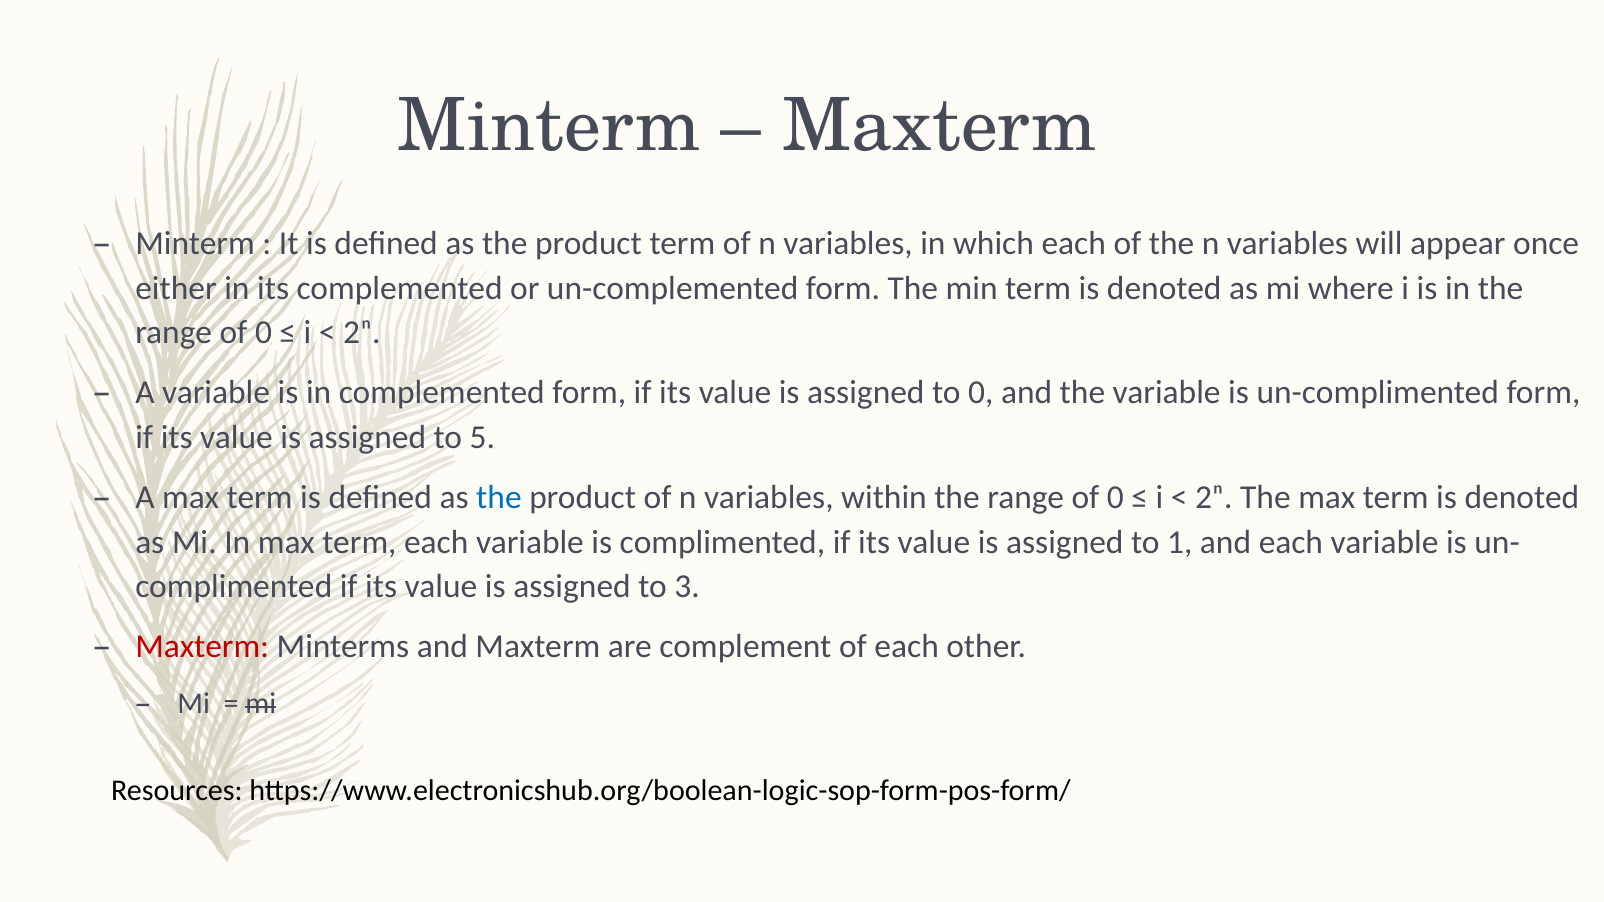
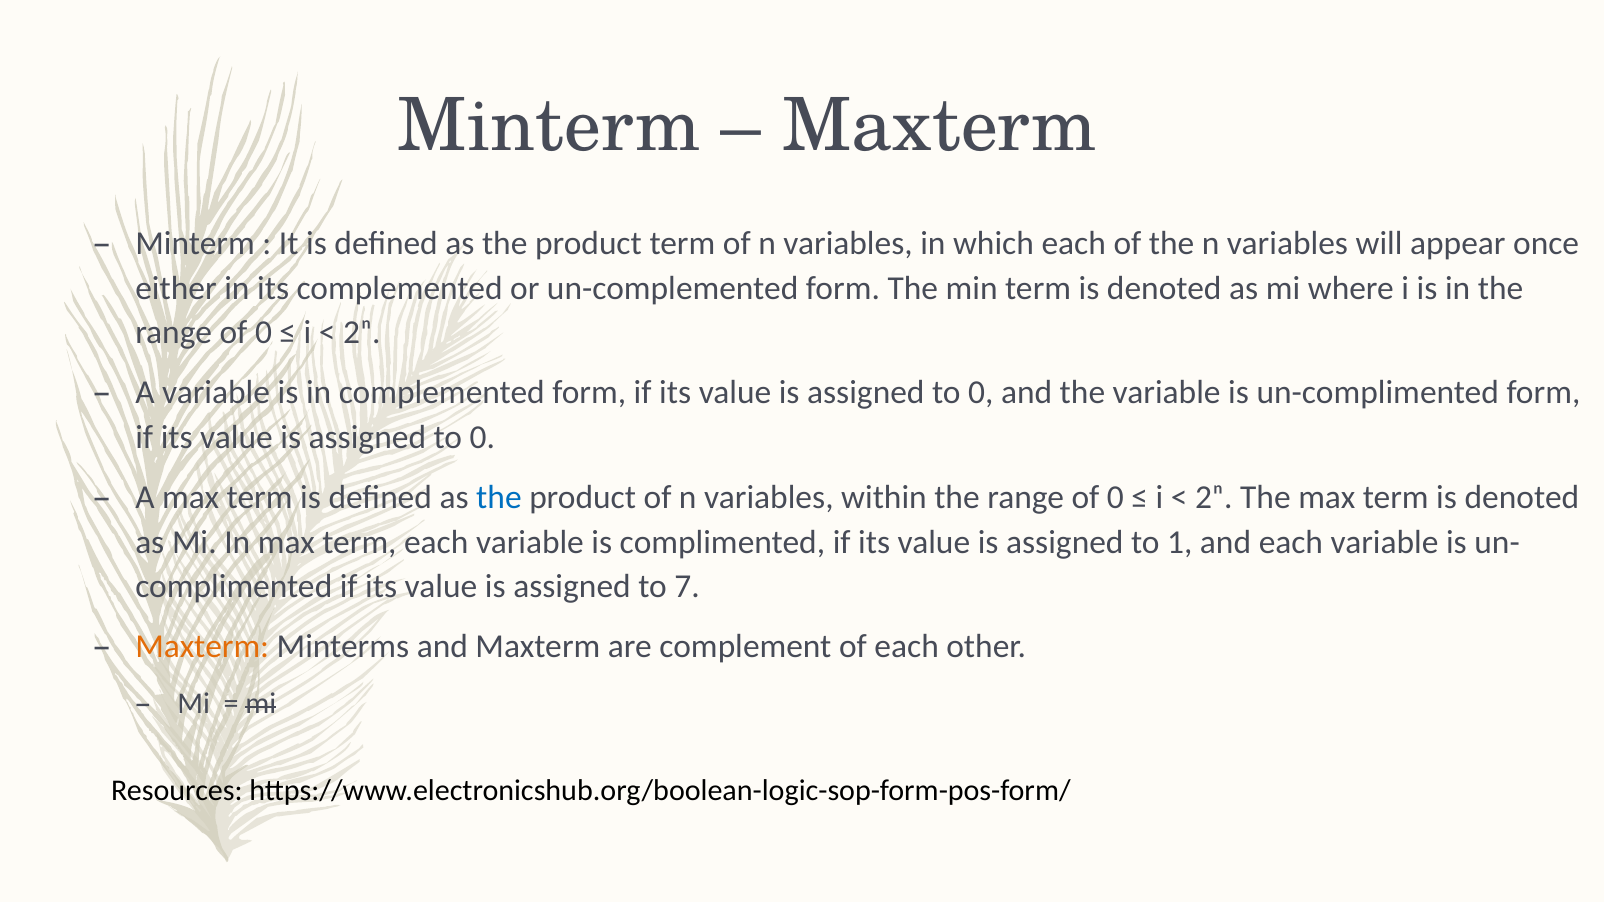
5: 5 -> 0 (482, 438)
3: 3 -> 7 (687, 587)
Maxterm colour: red -> orange (202, 647)
